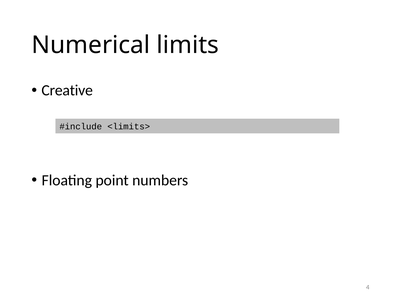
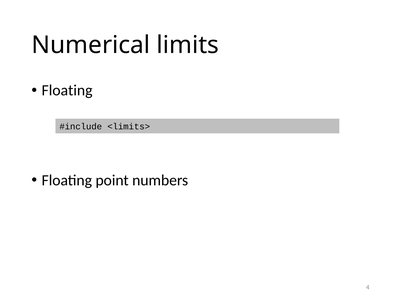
Creative: Creative -> Floating (67, 90)
